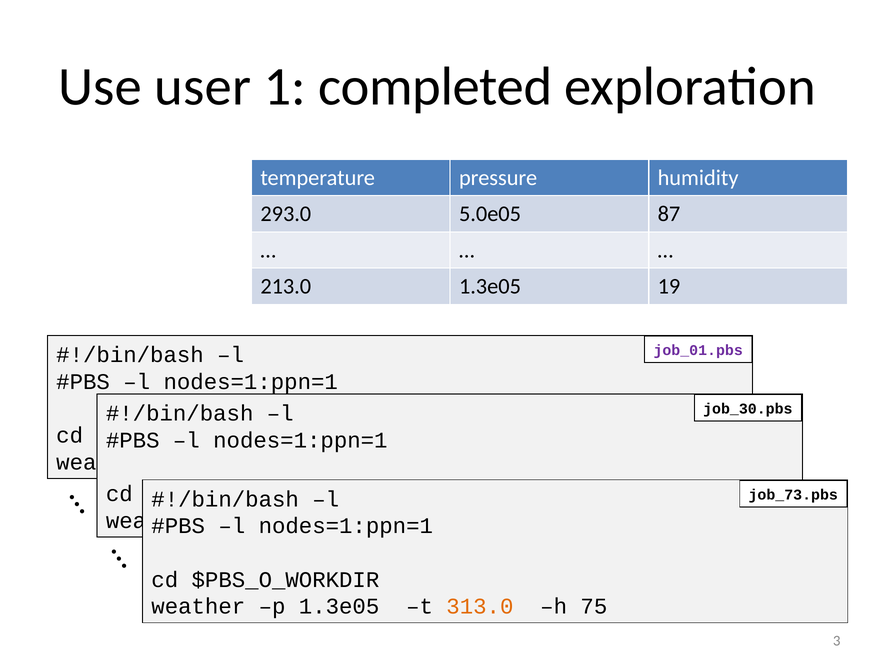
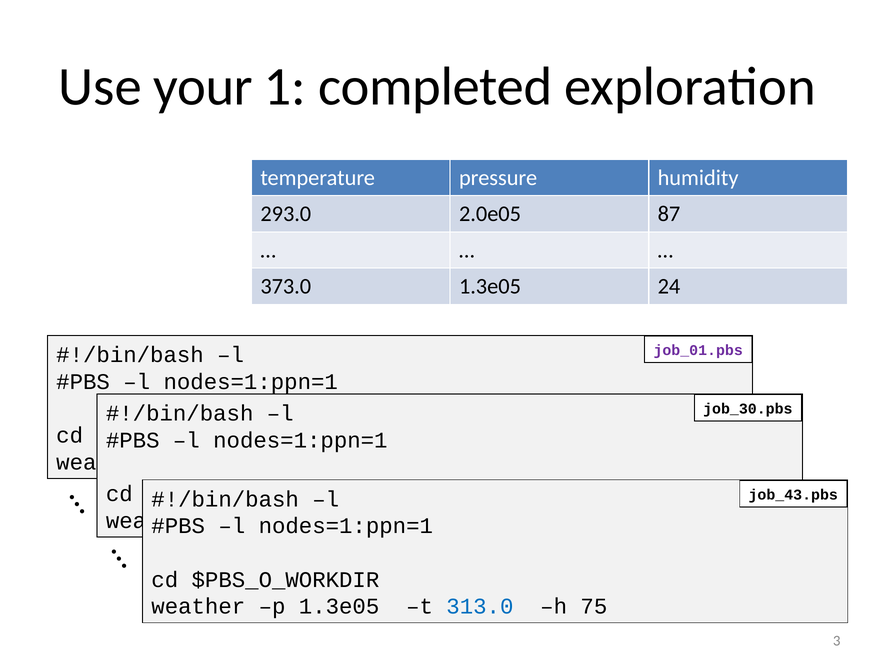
user: user -> your (203, 87)
5.0e05: 5.0e05 -> 2.0e05 (490, 214)
213.0: 213.0 -> 373.0 (286, 286)
19: 19 -> 24 (669, 286)
job_73.pbs: job_73.pbs -> job_43.pbs (793, 494)
313.0 colour: orange -> blue (480, 606)
